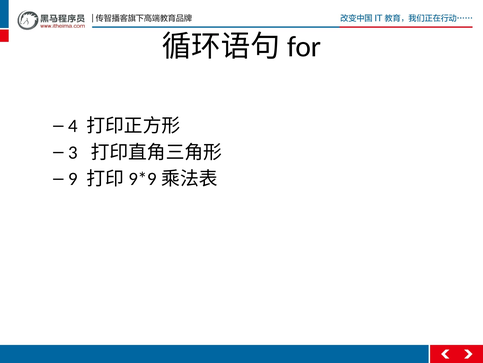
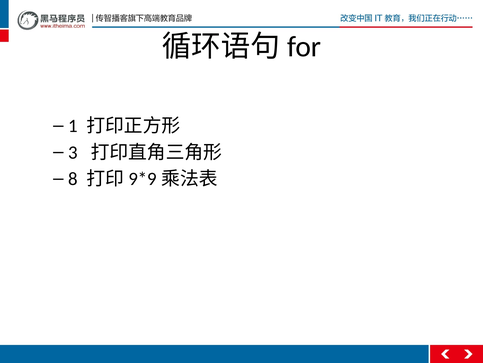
4: 4 -> 1 (73, 126)
9: 9 -> 8 (73, 178)
